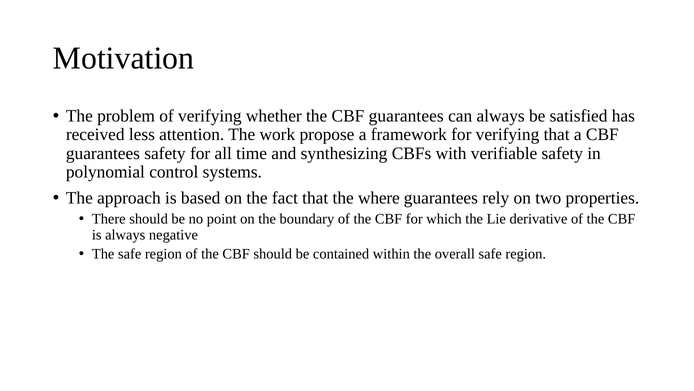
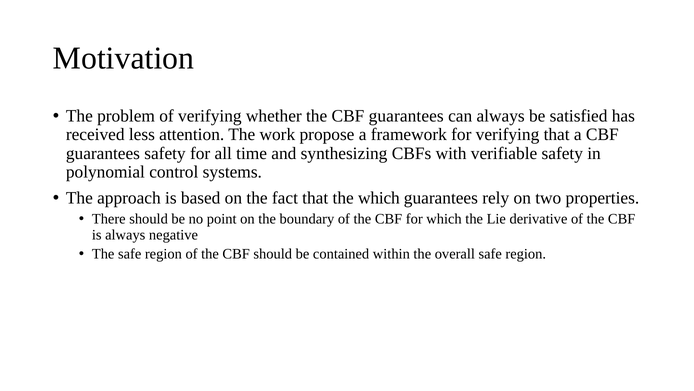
the where: where -> which (379, 198)
